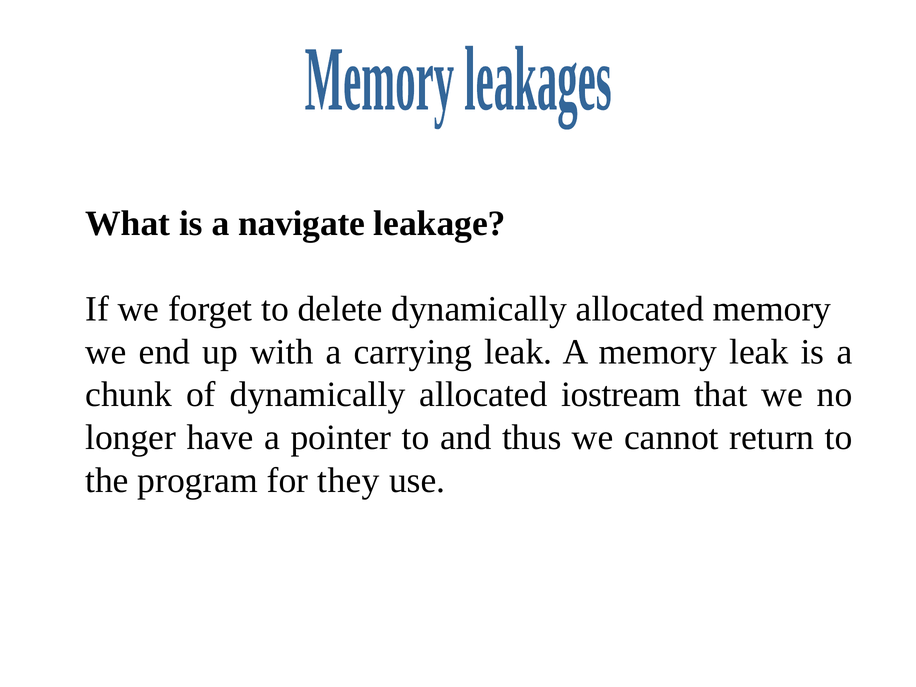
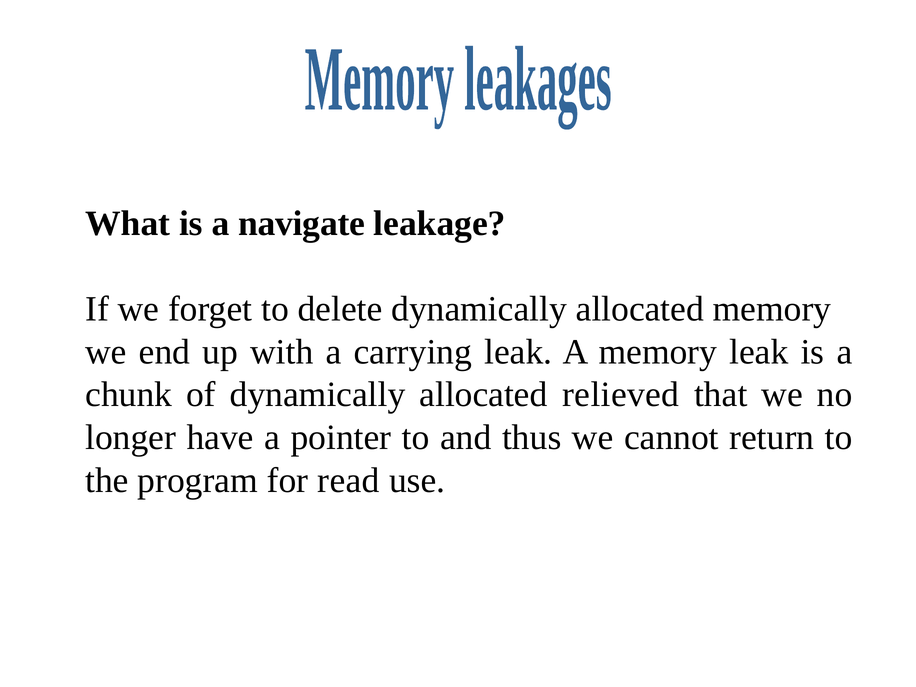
iostream: iostream -> relieved (621, 395)
they: they -> read (348, 480)
